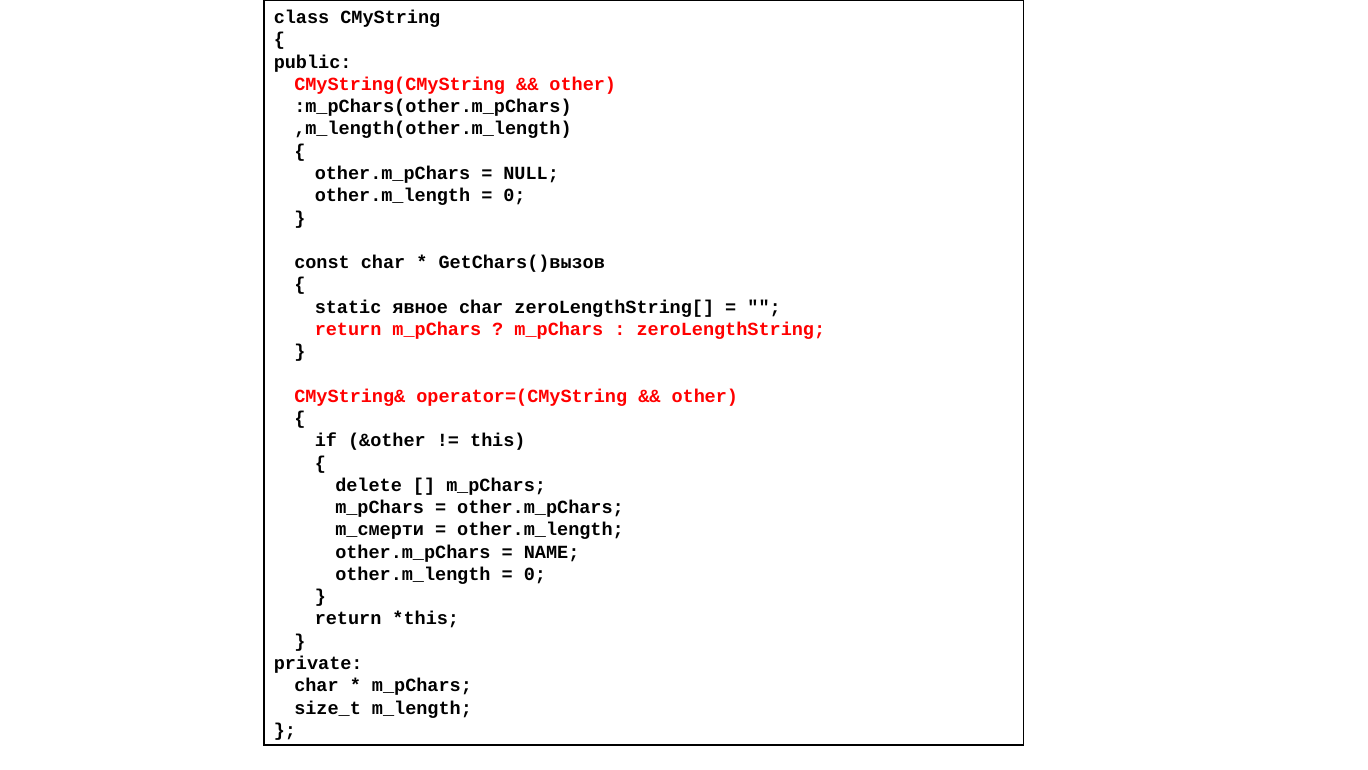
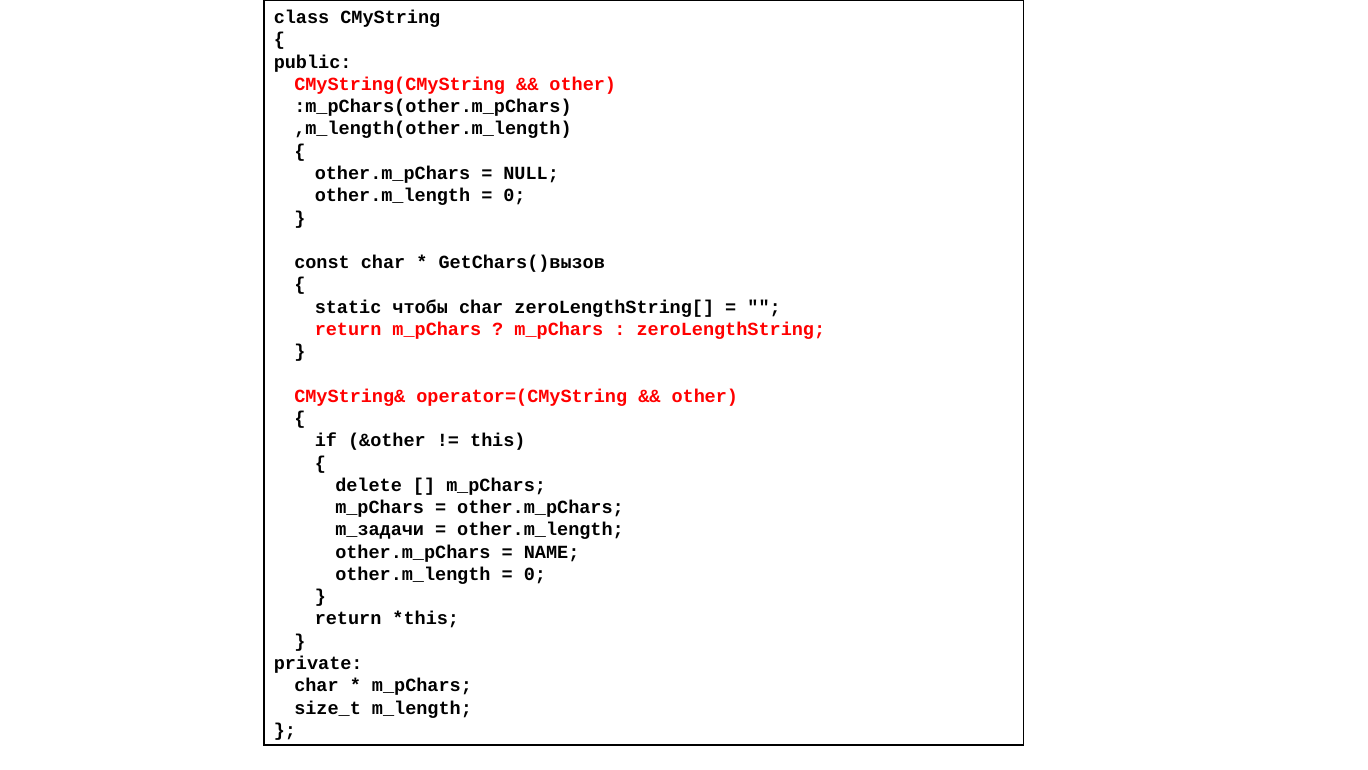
явное: явное -> чтобы (420, 307)
m_смерти: m_смерти -> m_задачи (380, 529)
